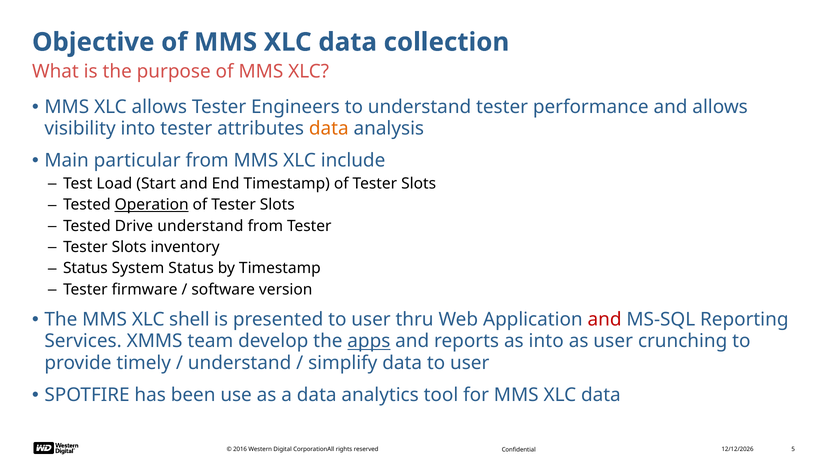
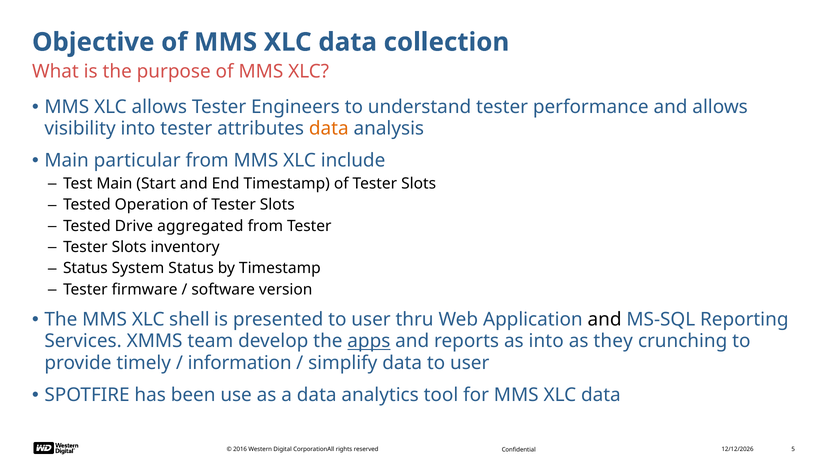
Test Load: Load -> Main (114, 184)
Operation underline: present -> none (152, 205)
Drive understand: understand -> aggregated (200, 226)
and colour: red -> black (605, 319)
as user: user -> they (613, 341)
understand: understand -> information (240, 363)
